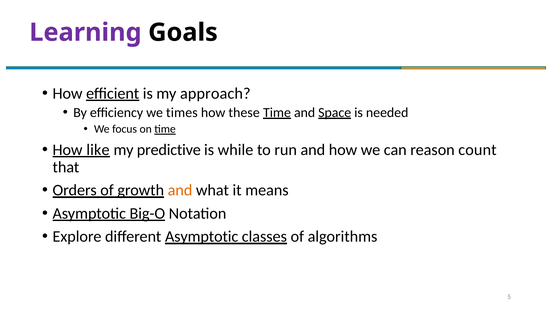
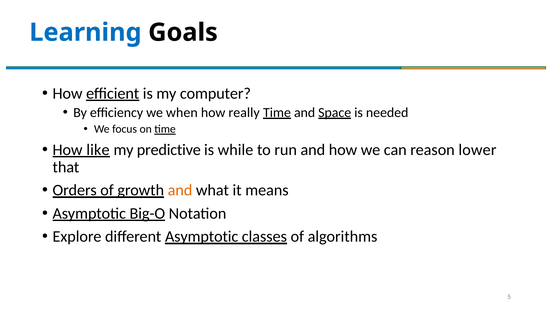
Learning colour: purple -> blue (85, 32)
approach: approach -> computer (215, 93)
times: times -> when (182, 113)
these: these -> really (244, 113)
count: count -> lower (477, 150)
